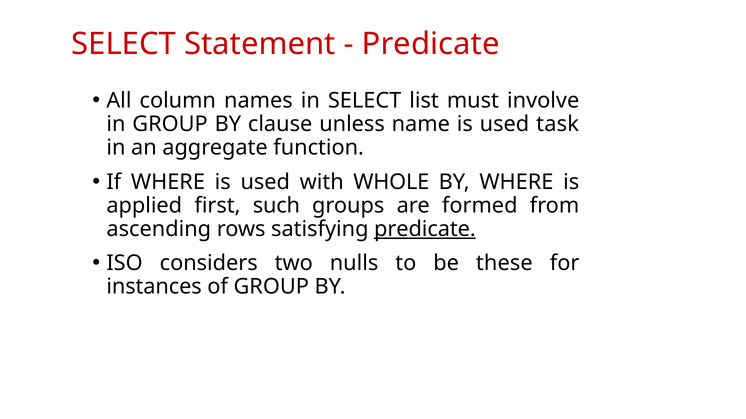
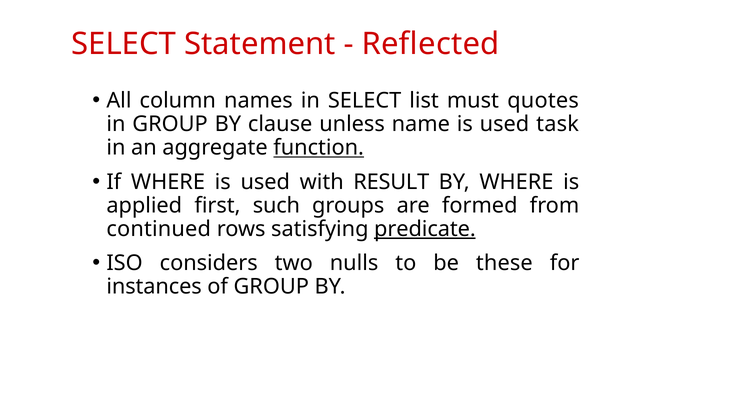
Predicate: Predicate -> Reflected (431, 44)
involve: involve -> quotes (543, 101)
function underline: none -> present (319, 148)
WHOLE: WHOLE -> RESULT (391, 182)
ascending: ascending -> continued (159, 229)
